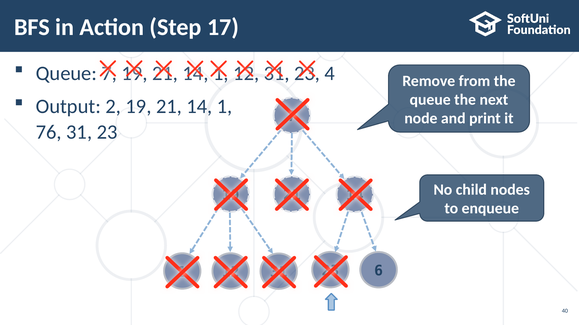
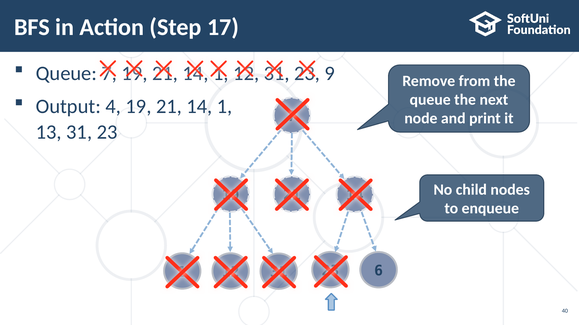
4: 4 -> 9 (330, 73)
2: 2 -> 4 (113, 107)
76: 76 -> 13 (49, 132)
